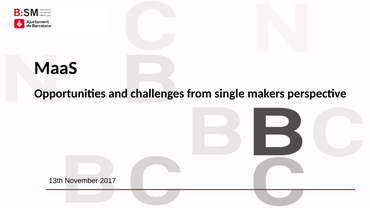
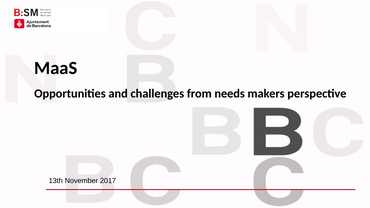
single: single -> needs (230, 94)
